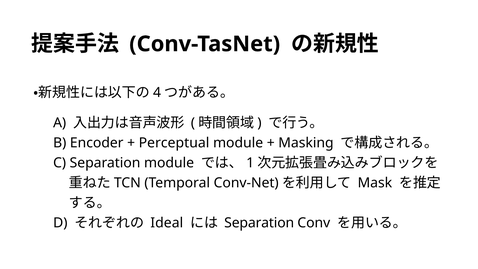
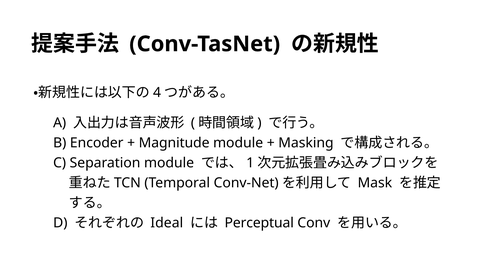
Perceptual: Perceptual -> Magnitude (174, 143)
Separation: Separation -> Perceptual (259, 223)
